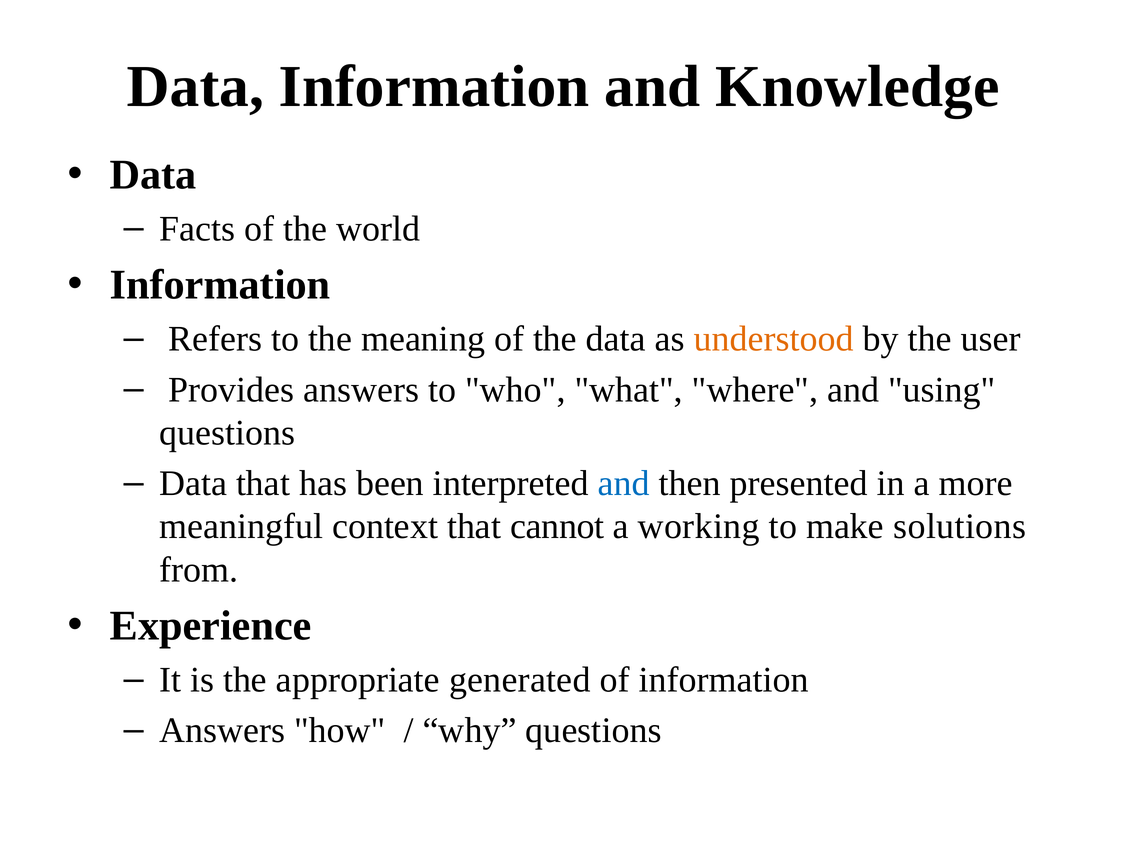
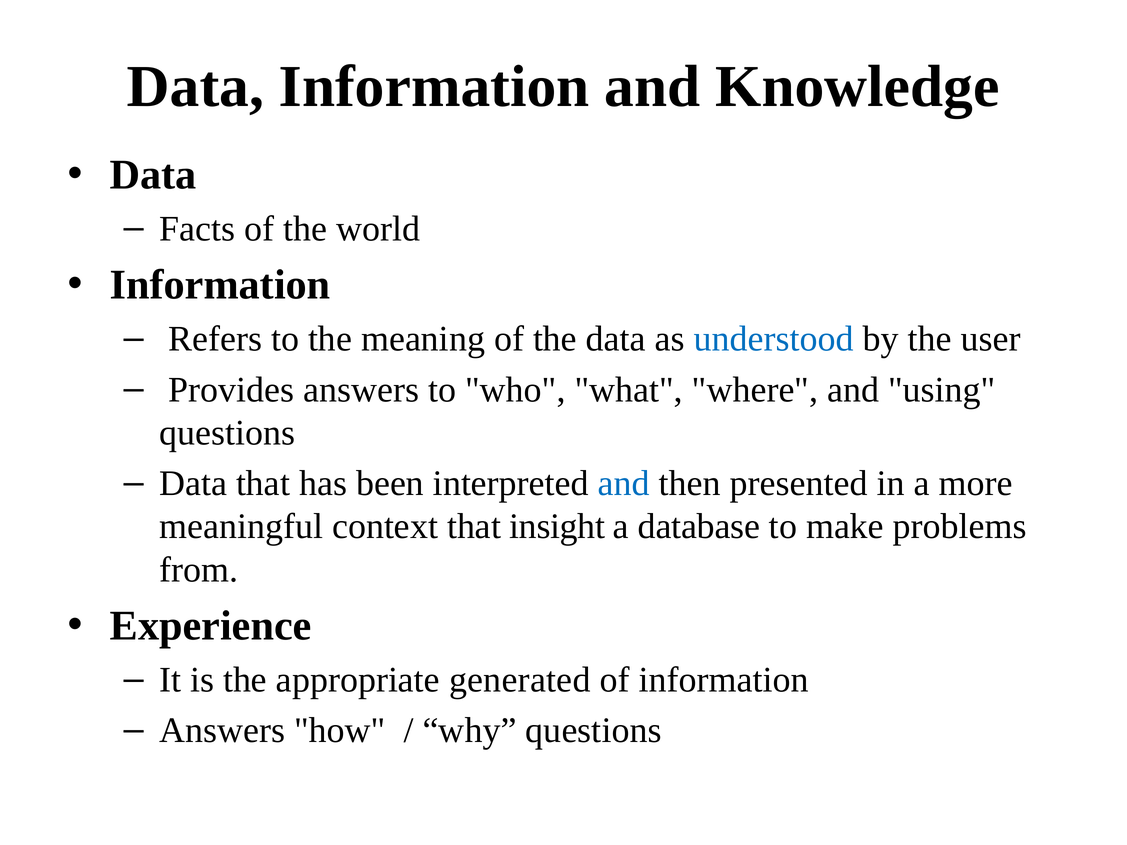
understood colour: orange -> blue (774, 339)
cannot: cannot -> insight (557, 527)
working: working -> database (699, 527)
solutions: solutions -> problems (960, 527)
